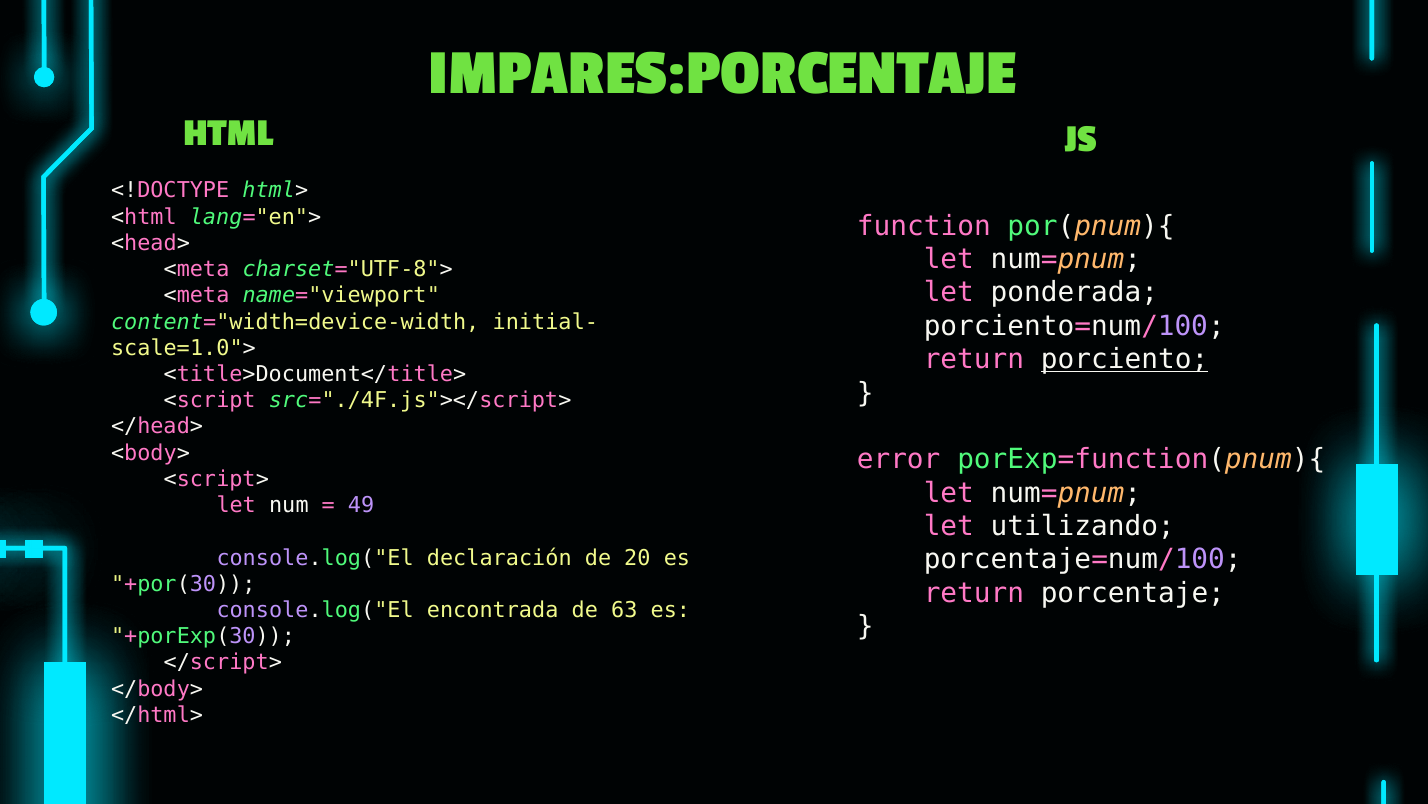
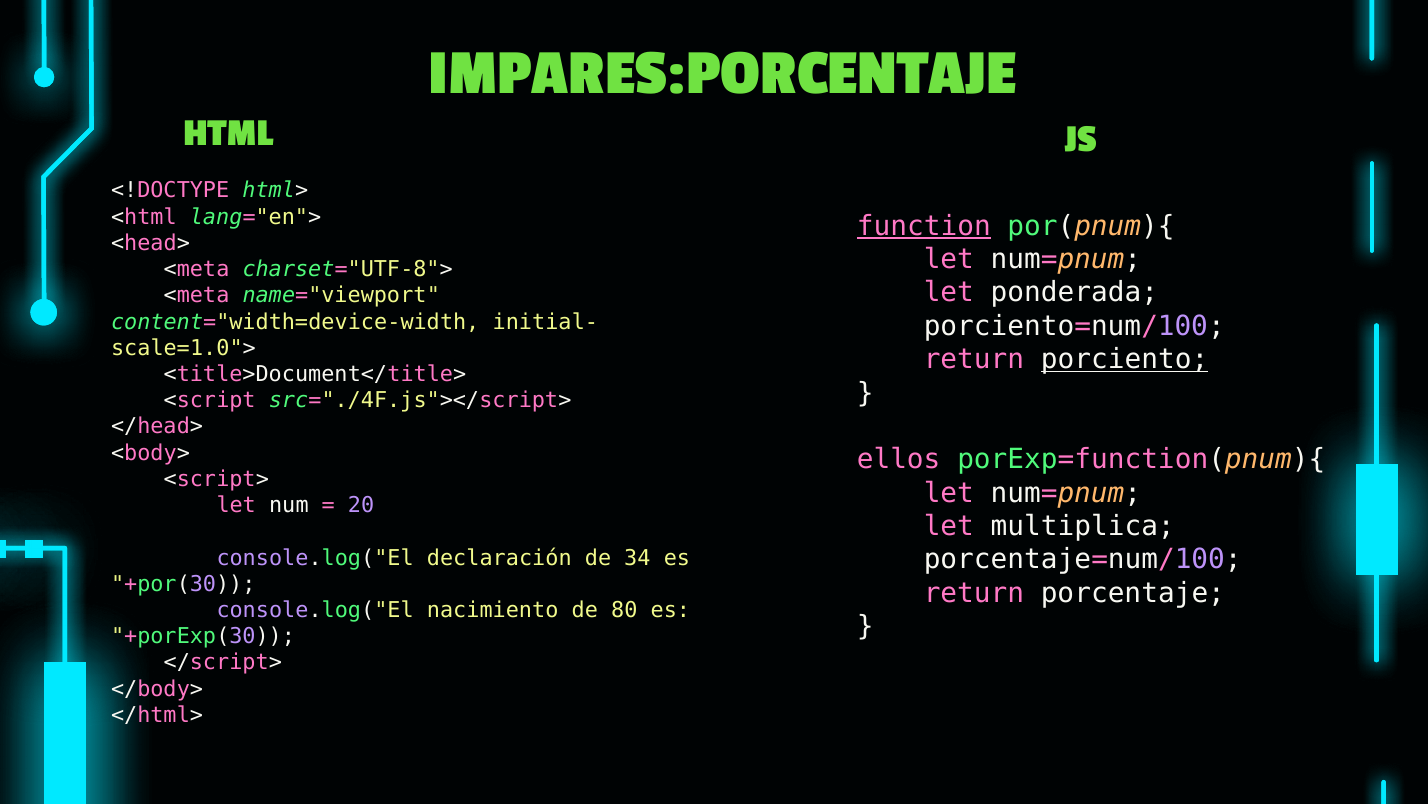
function underline: none -> present (924, 226)
error: error -> ellos (899, 459)
49: 49 -> 20 (361, 505)
utilizando: utilizando -> multiplica (1083, 526)
20: 20 -> 34 (637, 557)
encontrada: encontrada -> nacimiento (493, 610)
63: 63 -> 80 (624, 610)
